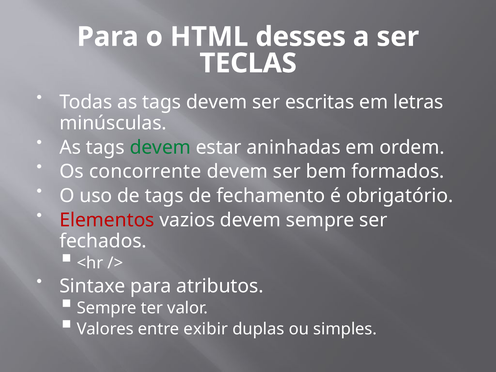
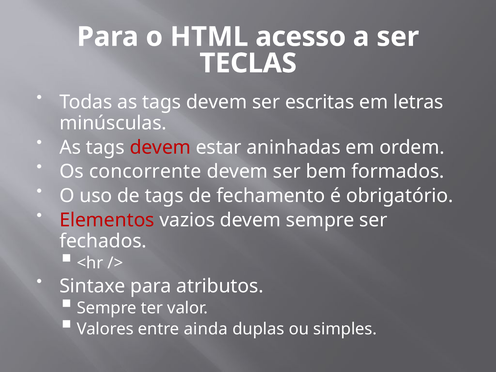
desses: desses -> acesso (301, 37)
devem colour: green -> red (160, 147)
exibir: exibir -> ainda (206, 329)
